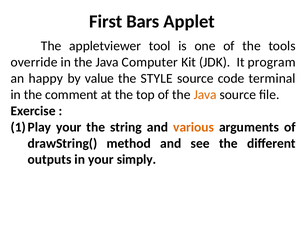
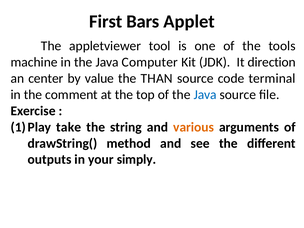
override: override -> machine (34, 62)
program: program -> direction (272, 62)
happy: happy -> center (46, 78)
STYLE: STYLE -> THAN (157, 78)
Java colour: orange -> blue (205, 95)
your: your -> take (69, 127)
